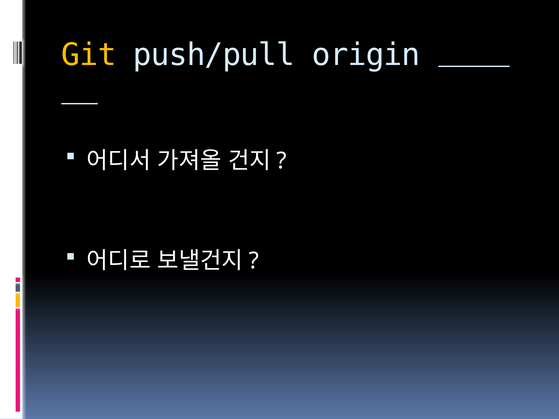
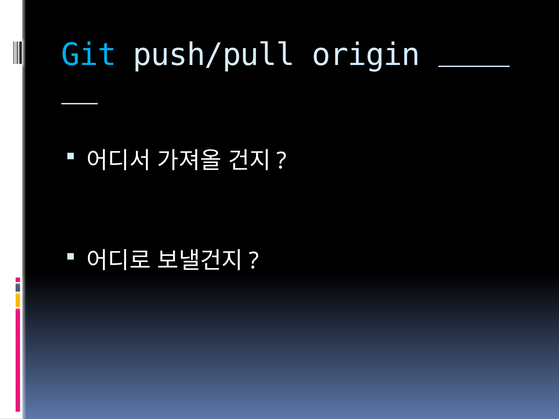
Git colour: yellow -> light blue (89, 55)
